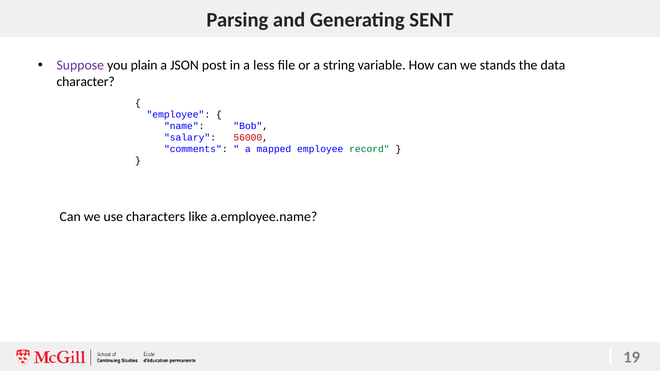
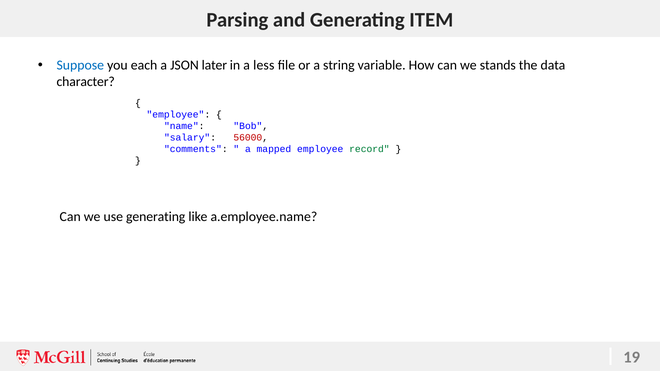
SENT: SENT -> ITEM (431, 20)
Suppose colour: purple -> blue (80, 65)
plain: plain -> each (144, 65)
post: post -> later (214, 65)
use characters: characters -> generating (156, 217)
